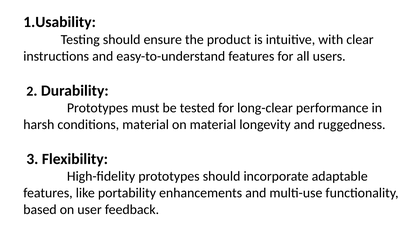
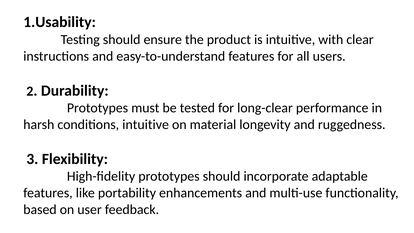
conditions material: material -> intuitive (146, 125)
